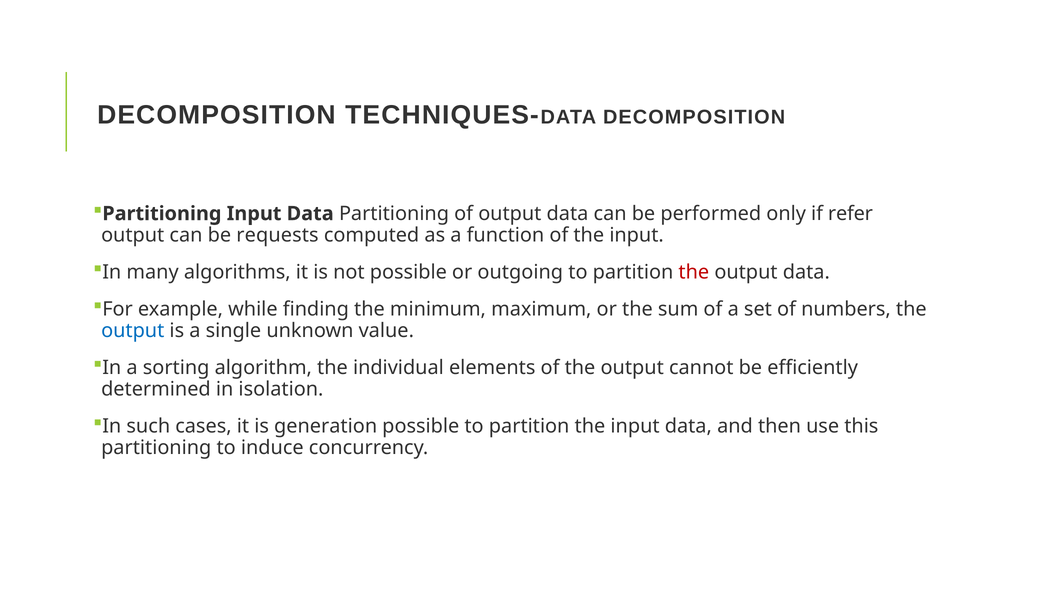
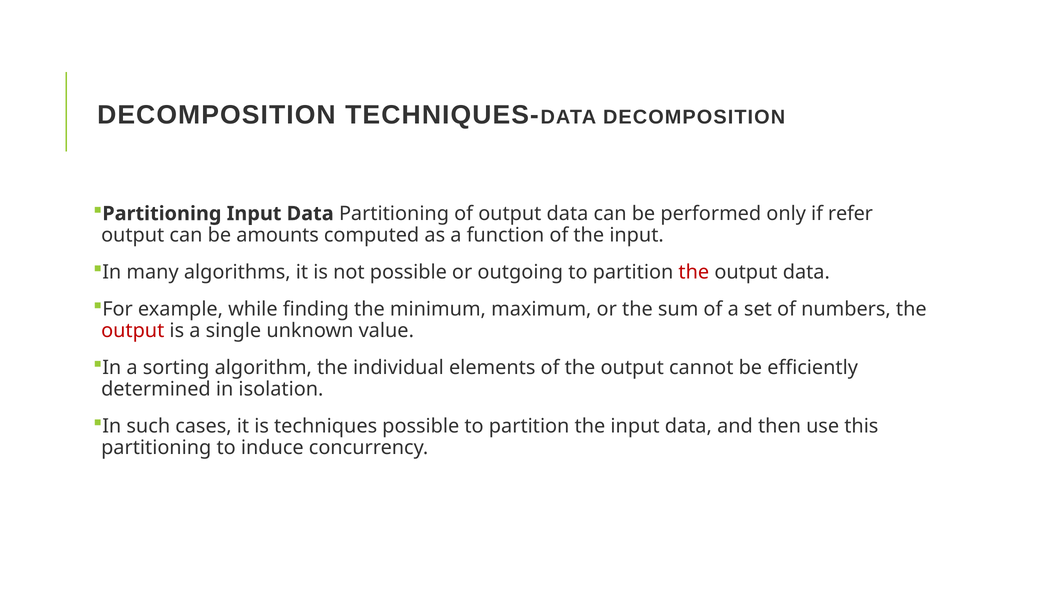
requests: requests -> amounts (278, 235)
output colour: blue -> red (133, 331)
generation: generation -> techniques (326, 426)
